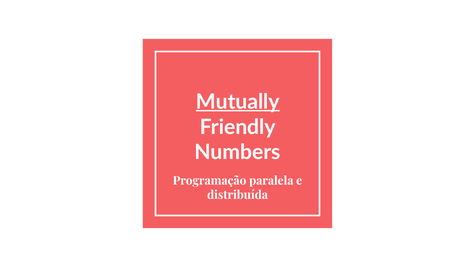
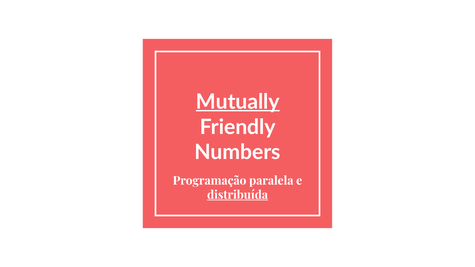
distribuída underline: none -> present (237, 195)
